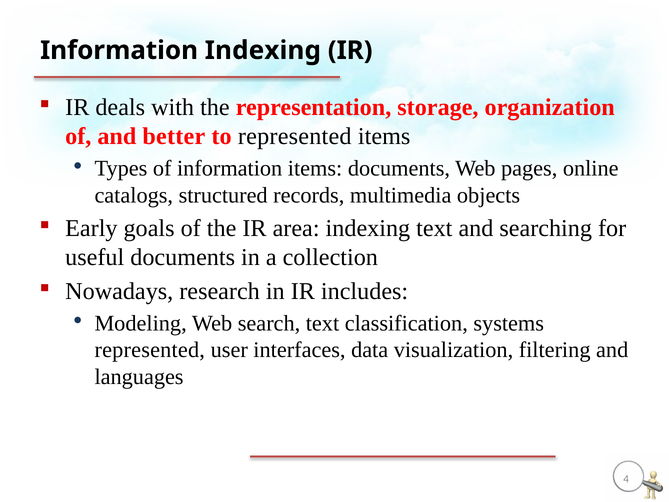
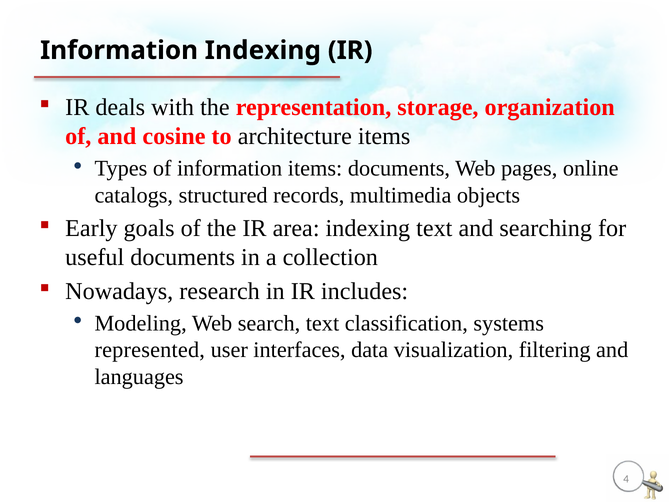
better: better -> cosine (174, 136)
to represented: represented -> architecture (295, 136)
